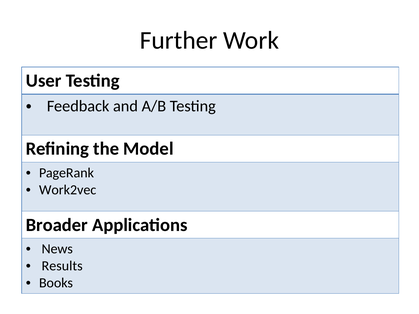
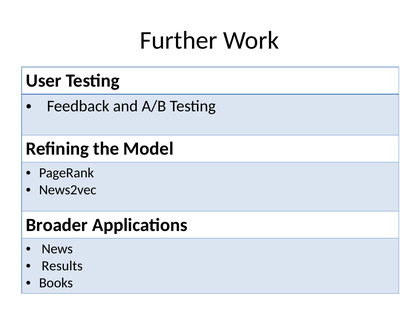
Work2vec: Work2vec -> News2vec (68, 190)
